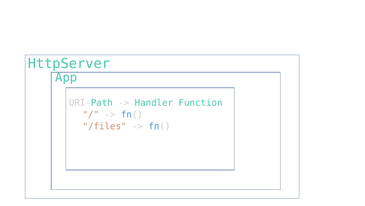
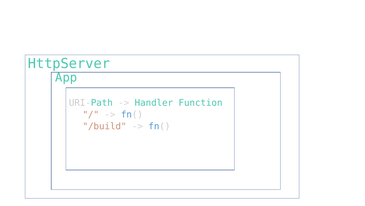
/files: /files -> /build (105, 126)
